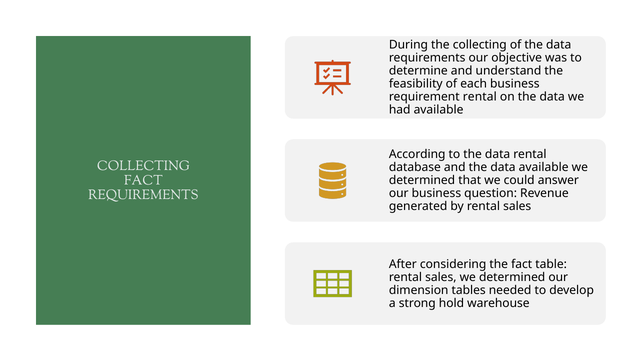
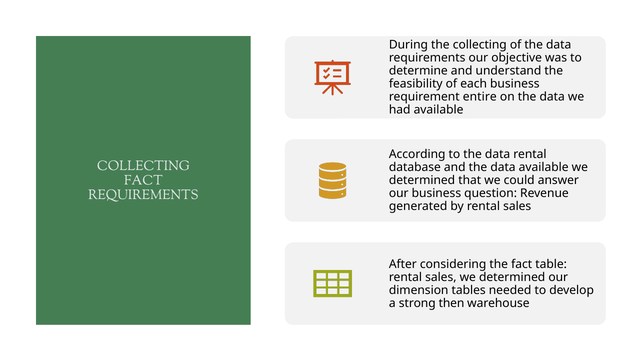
requirement rental: rental -> entire (480, 97)
hold: hold -> then (452, 303)
